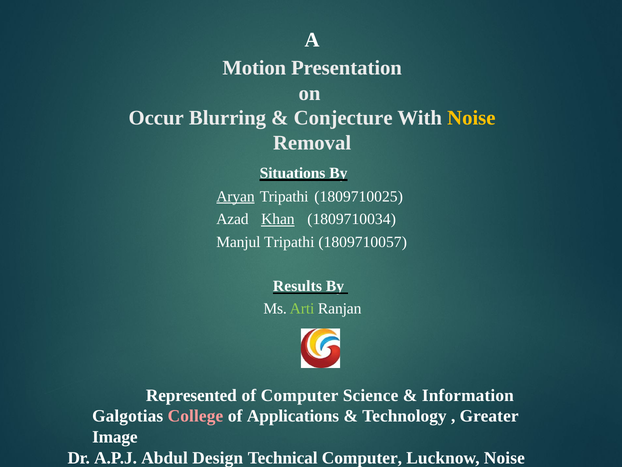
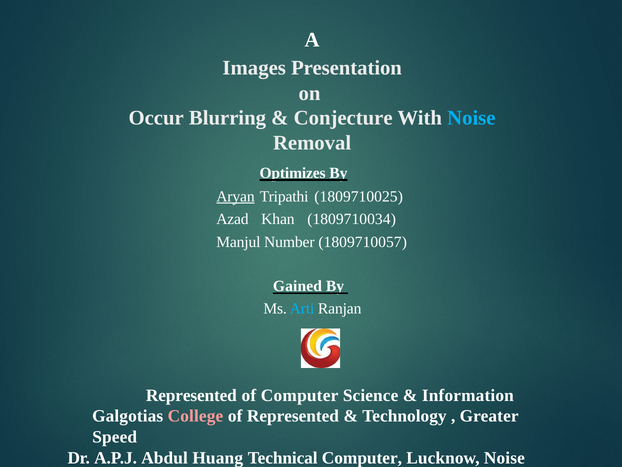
Motion: Motion -> Images (254, 68)
Noise colour: yellow -> light blue (471, 118)
Situations: Situations -> Optimizes (293, 173)
Khan underline: present -> none (278, 219)
Manjul Tripathi: Tripathi -> Number (289, 242)
Results: Results -> Gained (297, 286)
Arti colour: light green -> light blue (302, 308)
of Applications: Applications -> Represented (293, 416)
Image: Image -> Speed (115, 436)
Design: Design -> Huang (218, 457)
